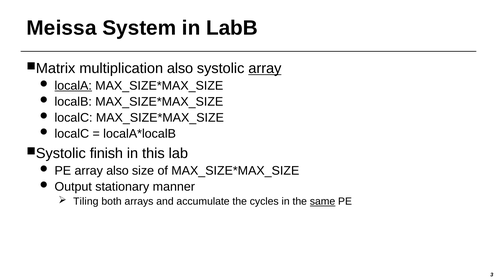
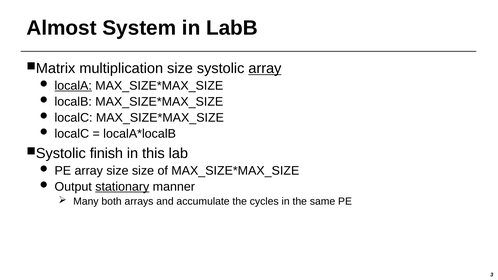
Meissa: Meissa -> Almost (62, 28)
multiplication also: also -> size (180, 68)
array also: also -> size (117, 171)
stationary underline: none -> present (122, 187)
Tiling: Tiling -> Many (86, 202)
same underline: present -> none (323, 202)
